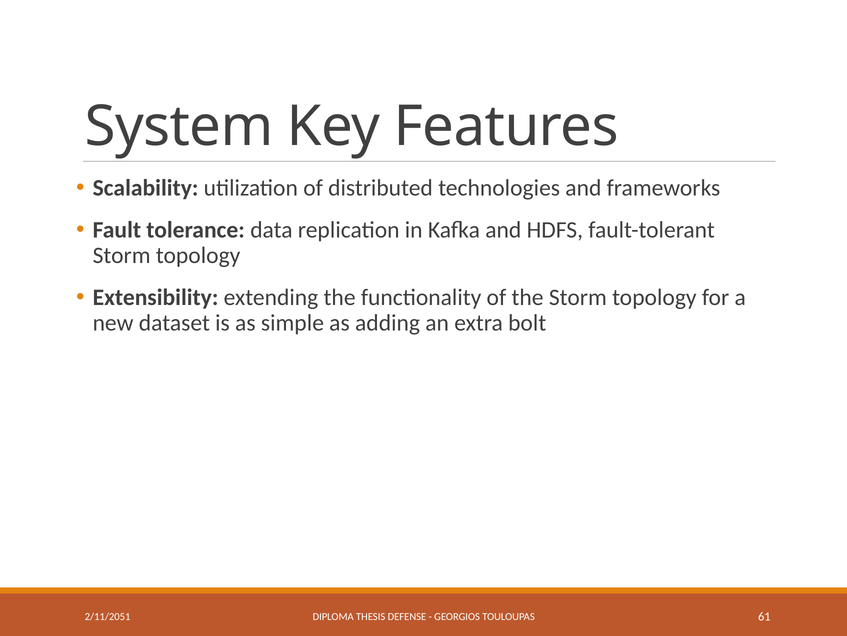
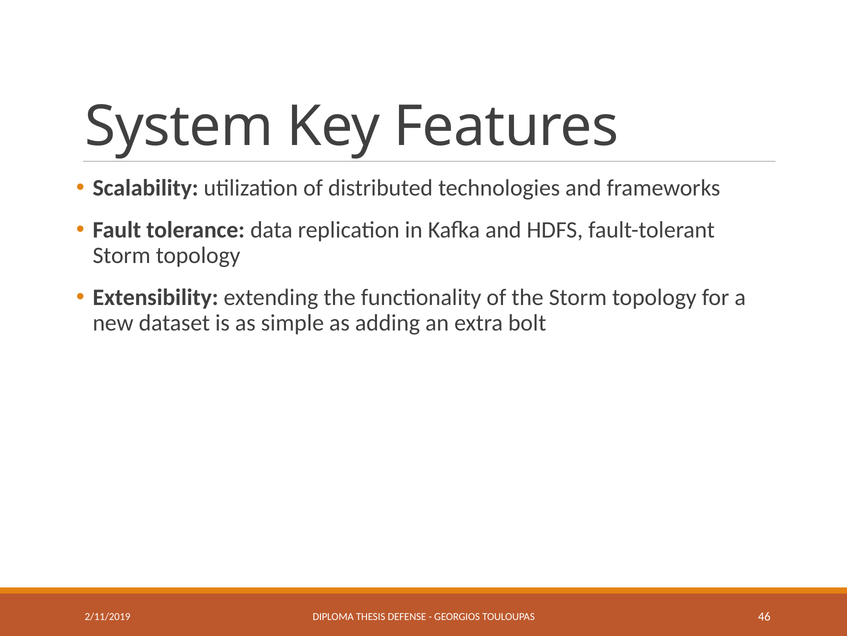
2/11/2051: 2/11/2051 -> 2/11/2019 (108, 616)
61: 61 -> 46 (764, 616)
